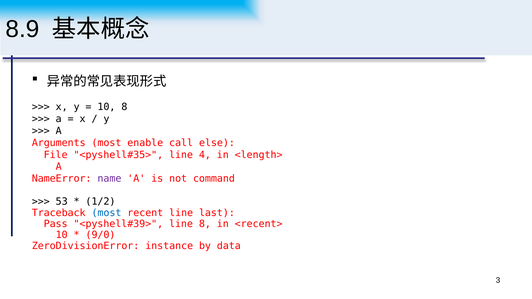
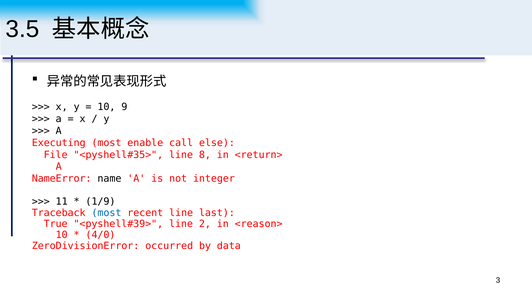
8.9: 8.9 -> 3.5 (22, 29)
10 8: 8 -> 9 (124, 107)
Arguments: Arguments -> Executing (59, 143)
4: 4 -> 8 (205, 155)
<length>: <length> -> <return> (259, 155)
name colour: purple -> black (109, 179)
command: command -> integer (214, 179)
53: 53 -> 11 (62, 202)
1/2: 1/2 -> 1/9 (100, 202)
Pass: Pass -> True (56, 224)
line 8: 8 -> 2 (205, 224)
<recent>: <recent> -> <reason> (259, 224)
9/0: 9/0 -> 4/0 (100, 235)
instance: instance -> occurred (169, 246)
